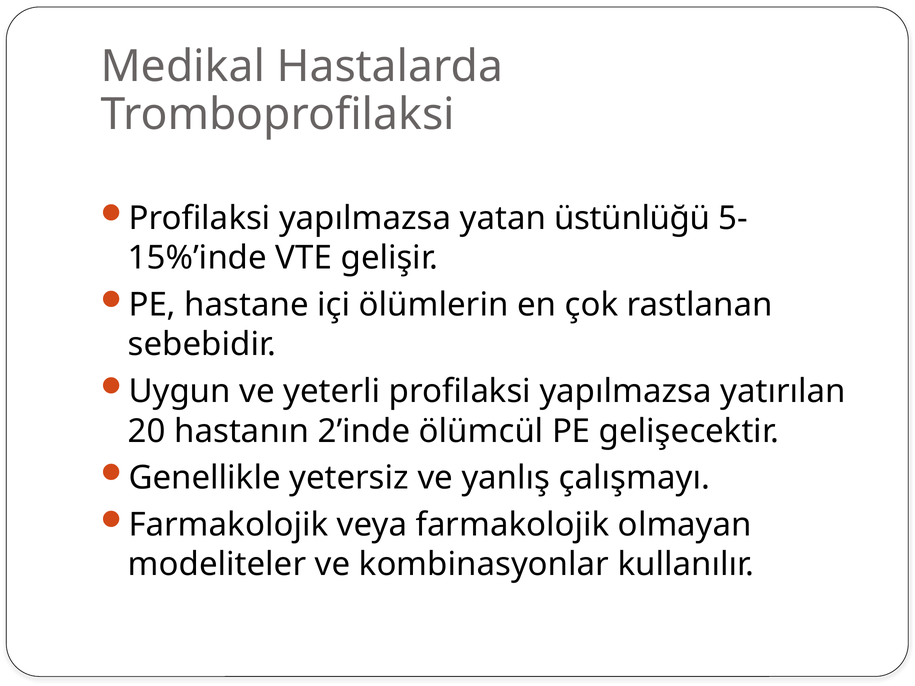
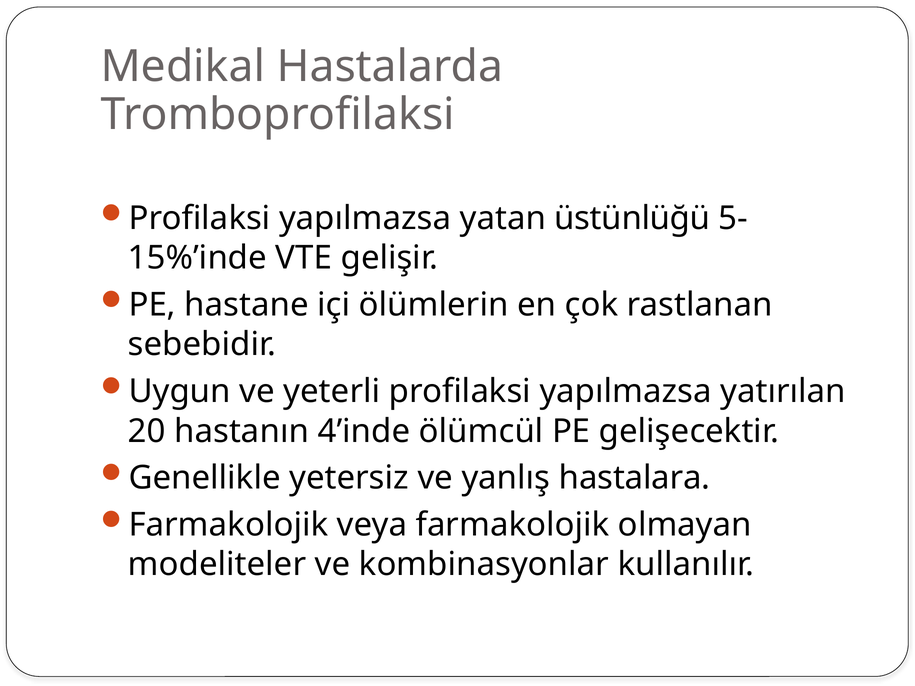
2’inde: 2’inde -> 4’inde (364, 431)
çalışmayı: çalışmayı -> hastalara (635, 478)
